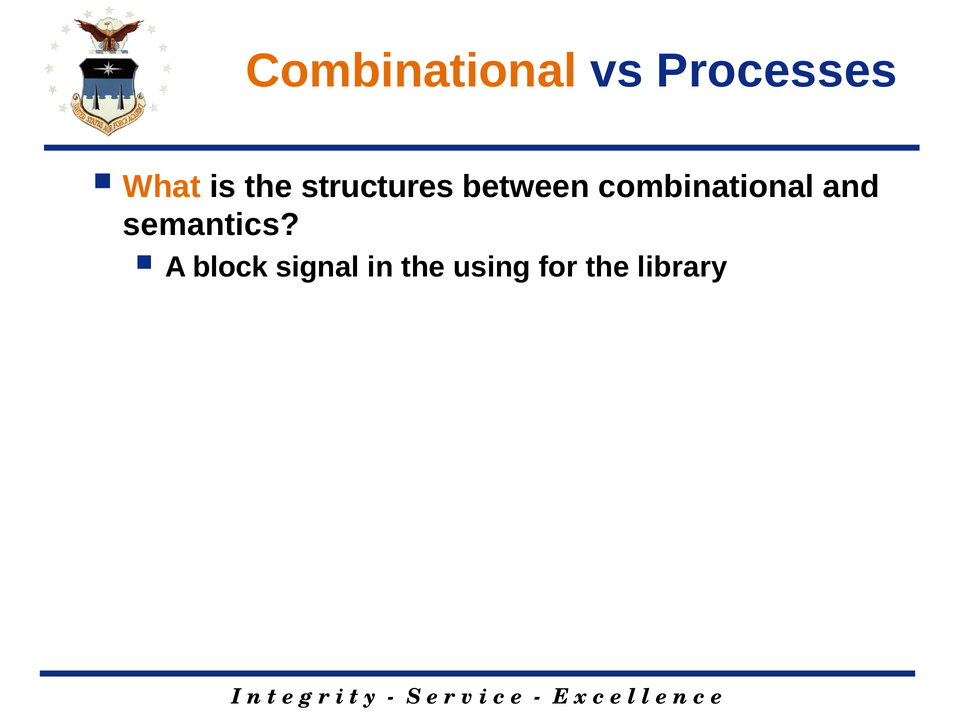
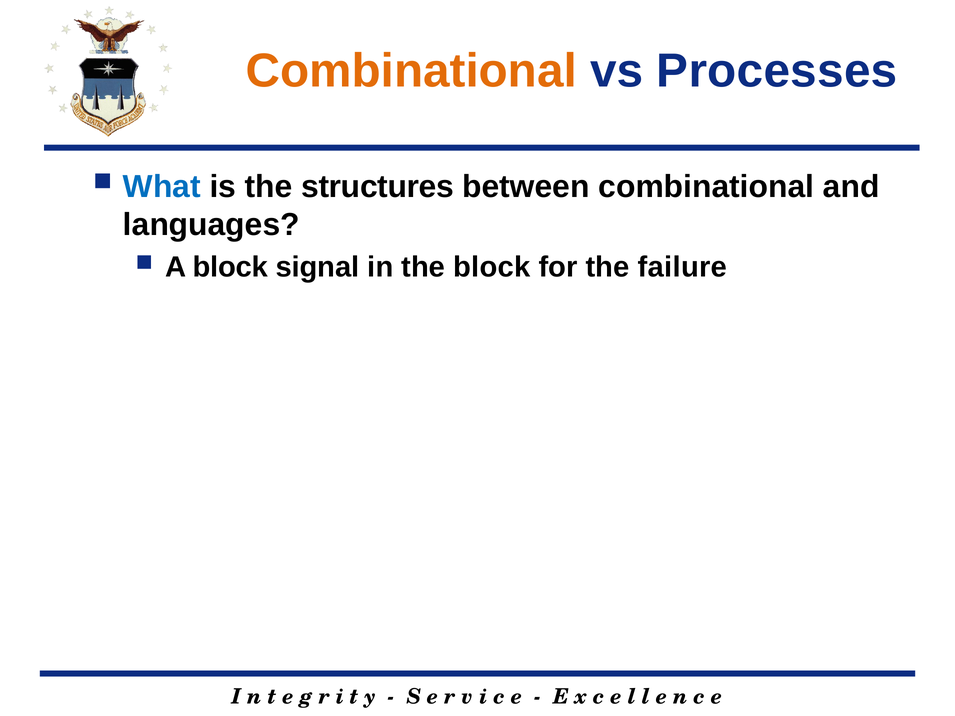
What colour: orange -> blue (162, 187)
semantics: semantics -> languages (211, 225)
the using: using -> block (492, 267)
library: library -> failure (682, 267)
